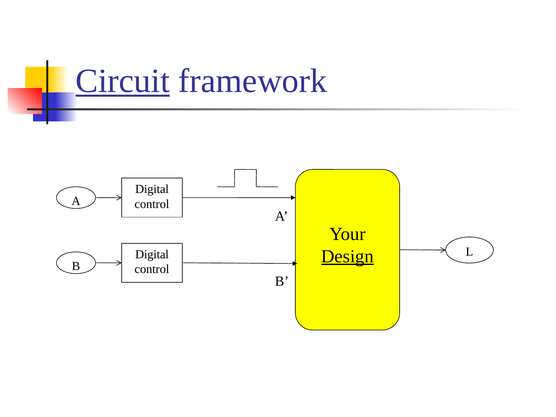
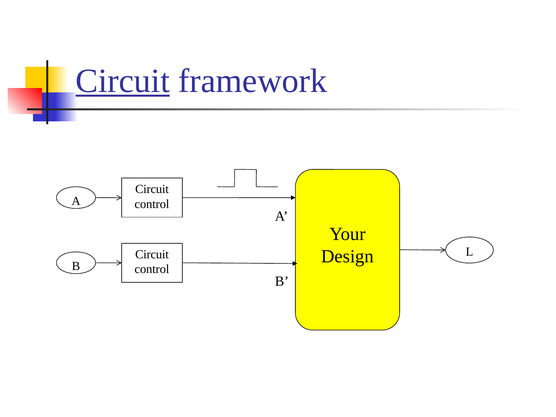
Digital: Digital -> Circuit (152, 189)
Design underline: present -> none (347, 256)
Digital: Digital -> Circuit (152, 254)
